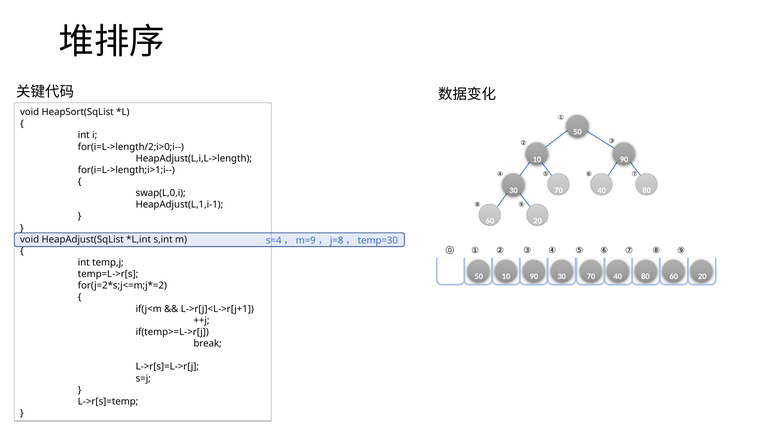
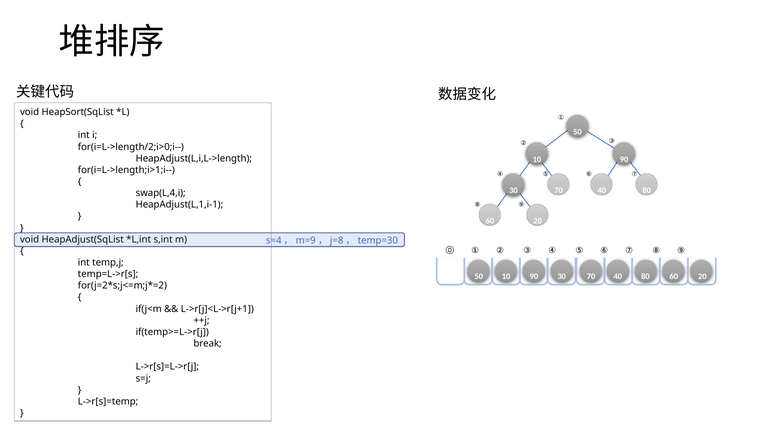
swap(L,0,i: swap(L,0,i -> swap(L,4,i (161, 193)
